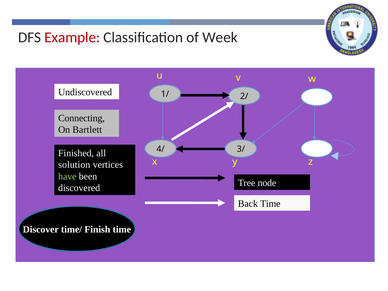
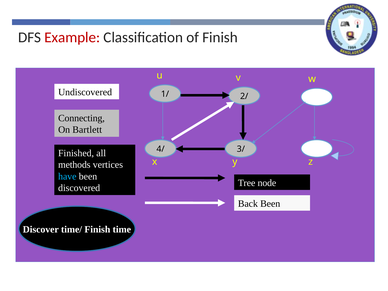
of Week: Week -> Finish (220, 37)
solution: solution -> methods (74, 165)
have colour: light green -> light blue (67, 176)
Back Time: Time -> Been (270, 204)
